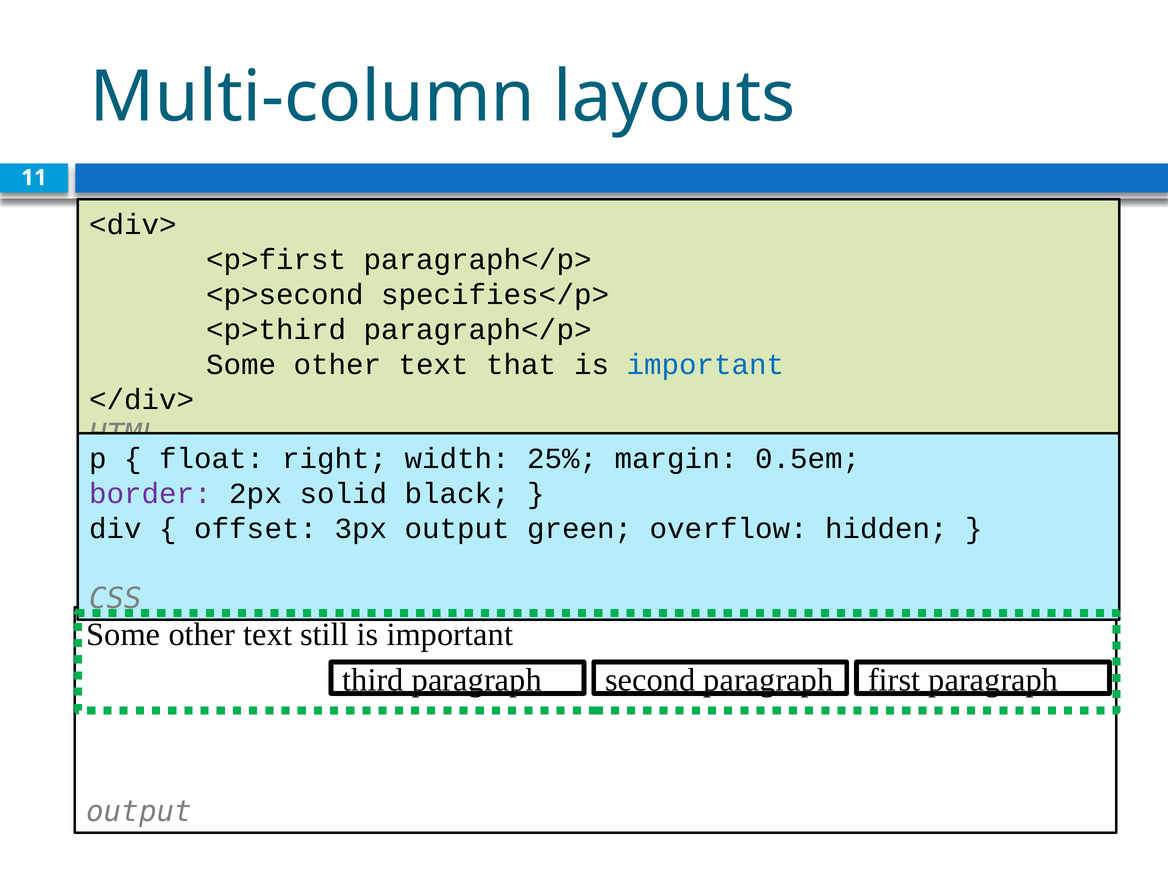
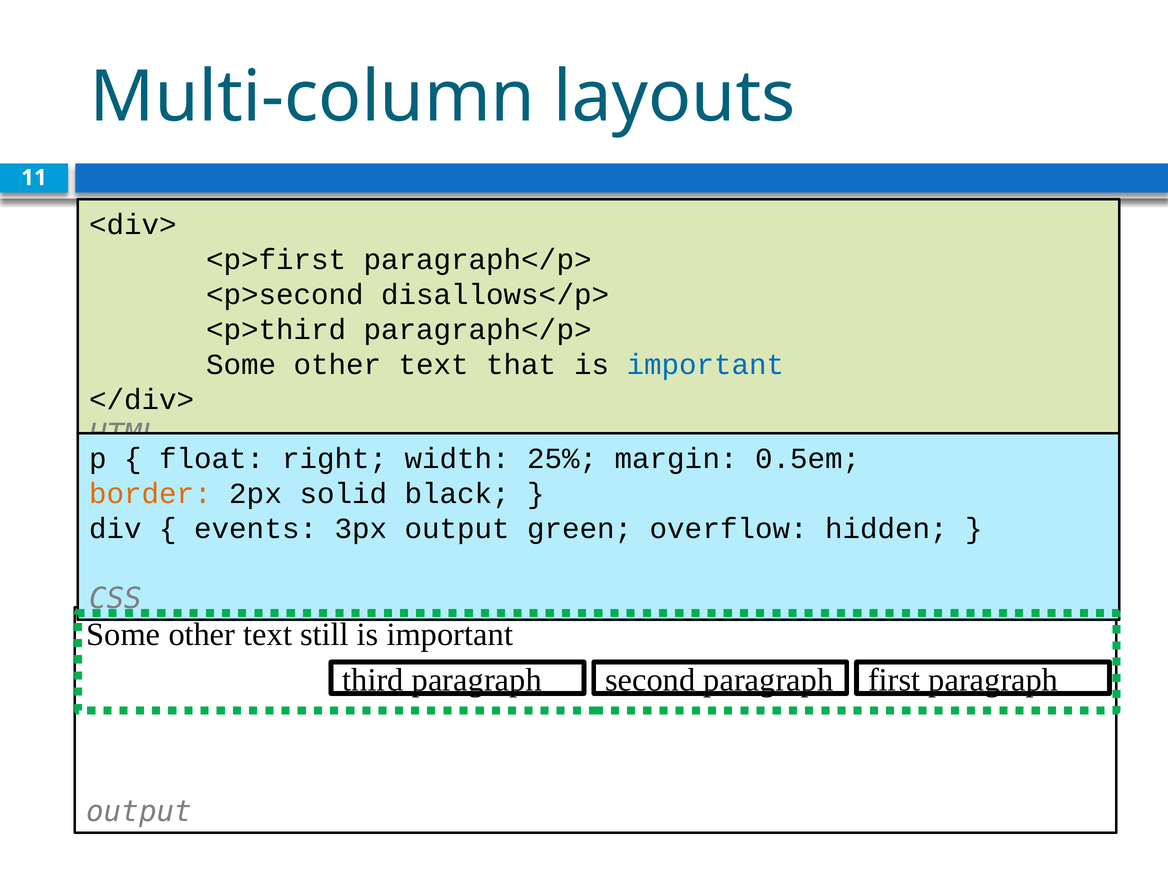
specifies</p>: specifies</p> -> disallows</p> (495, 295)
border colour: purple -> orange (151, 494)
offset: offset -> events (256, 529)
